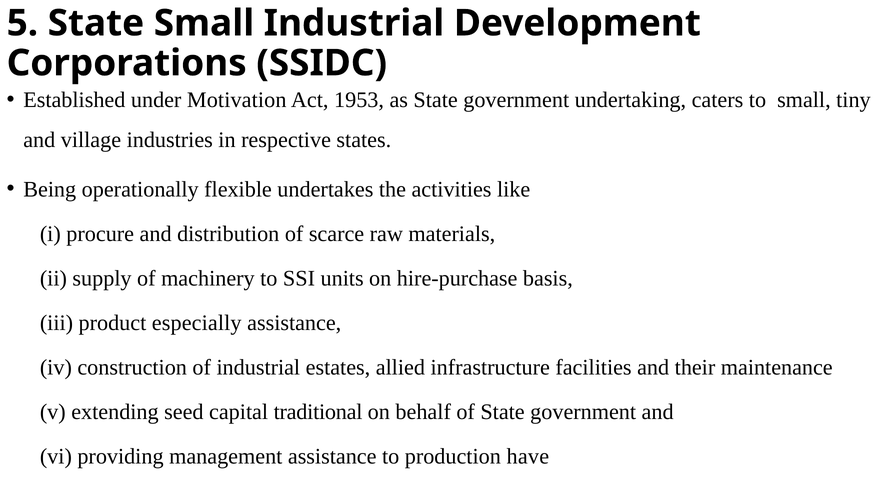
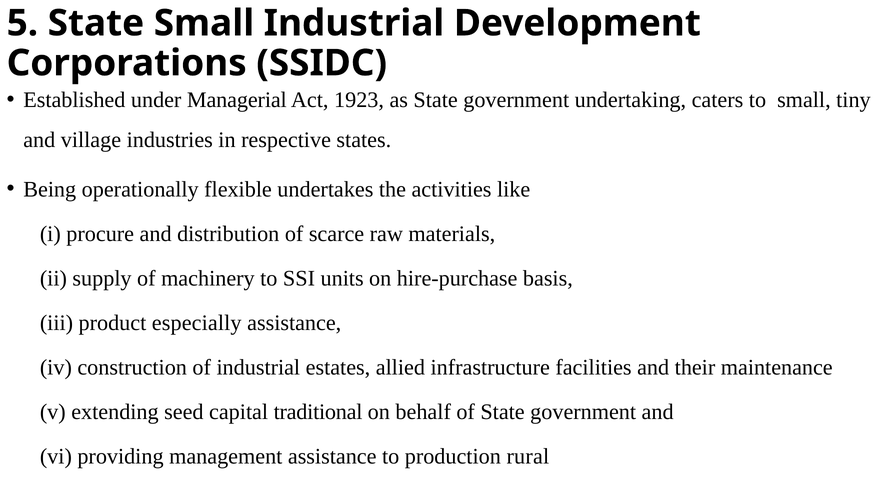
Motivation: Motivation -> Managerial (237, 100)
1953: 1953 -> 1923 (359, 100)
have: have -> rural (528, 456)
